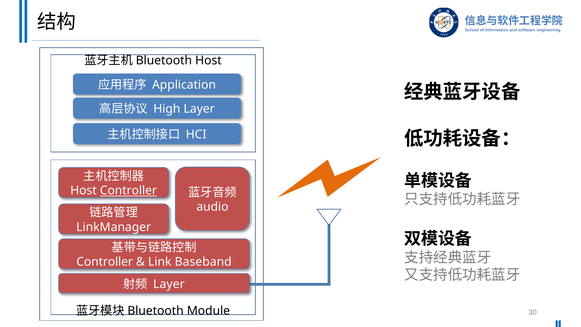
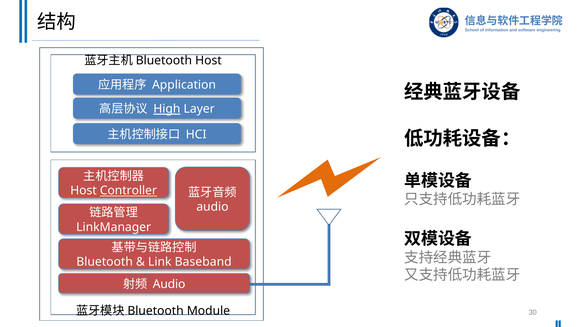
High underline: none -> present (167, 109)
Controller: Controller -> Bluetooth (105, 262)
Layer: Layer -> Audio (169, 284)
